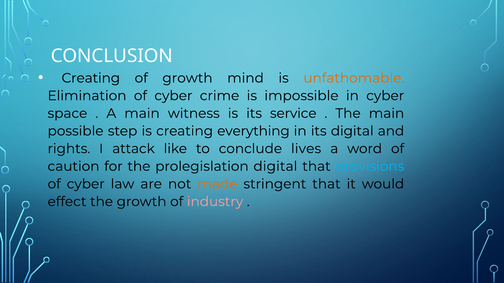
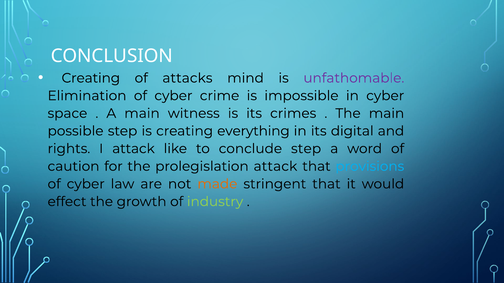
of growth: growth -> attacks (187, 78)
unfathomable colour: orange -> purple (354, 78)
service: service -> crimes (293, 114)
conclude lives: lives -> step (306, 149)
prolegislation digital: digital -> attack (275, 167)
industry colour: pink -> light green (215, 202)
